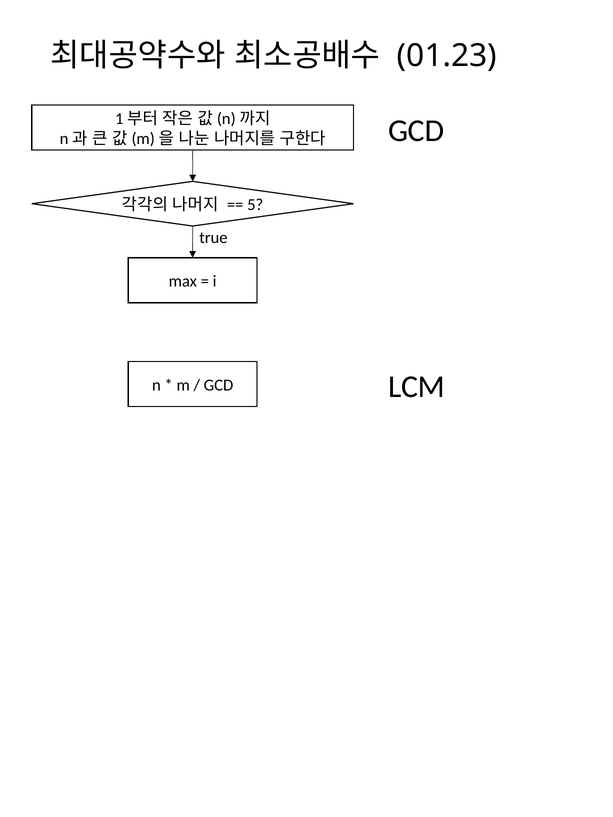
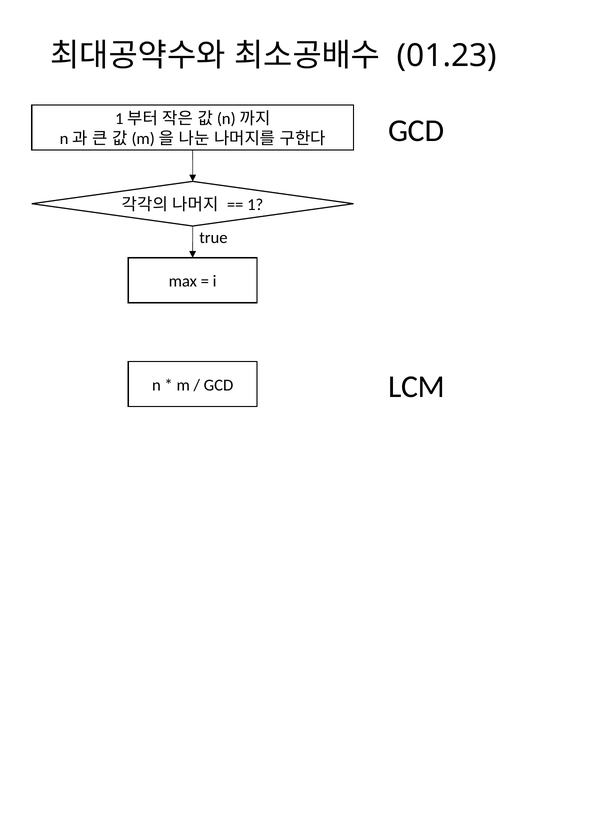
5: 5 -> 1 (255, 205)
